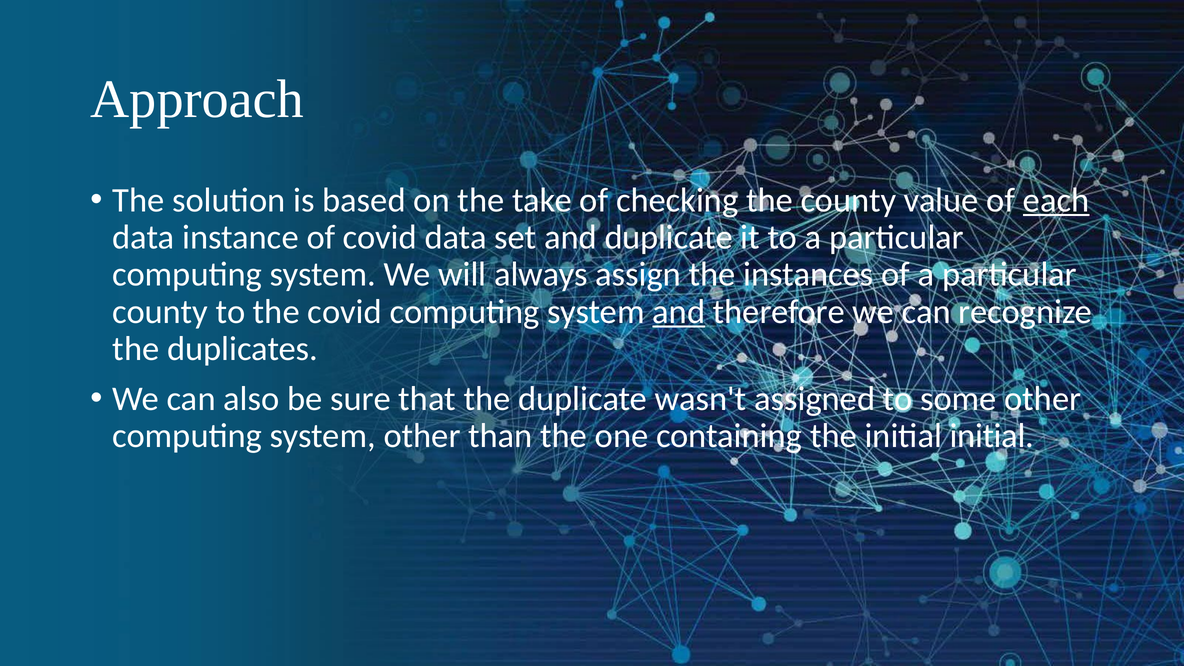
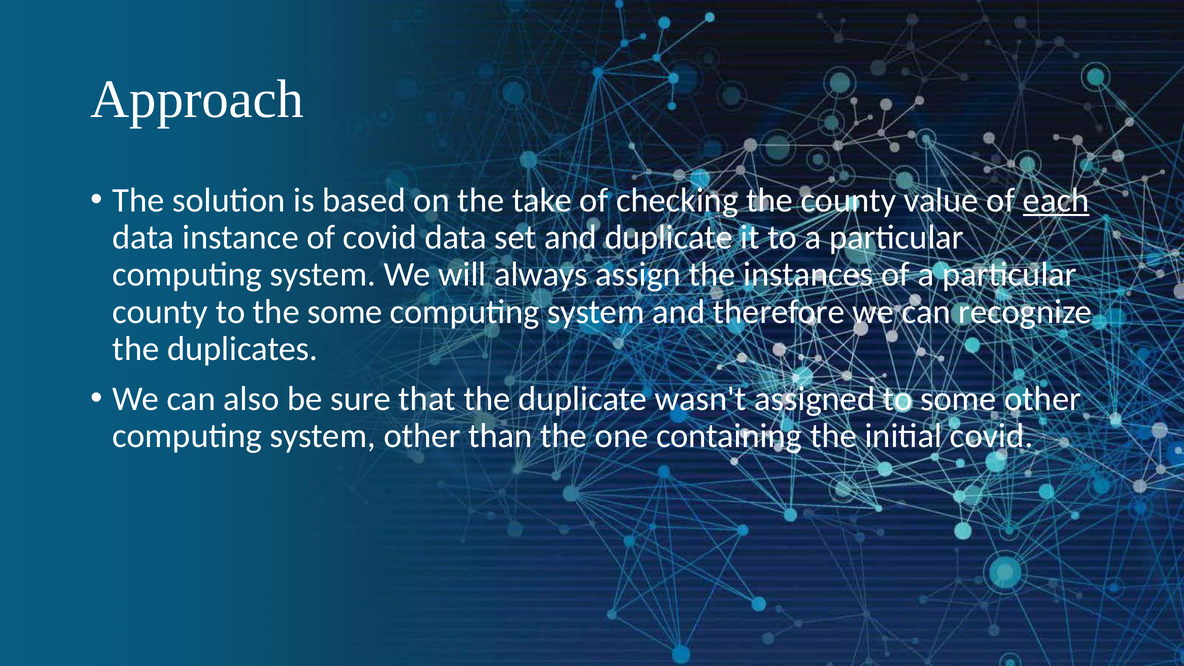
the covid: covid -> some (345, 312)
and underline: present -> none (679, 312)
initial initial: initial -> covid (992, 436)
